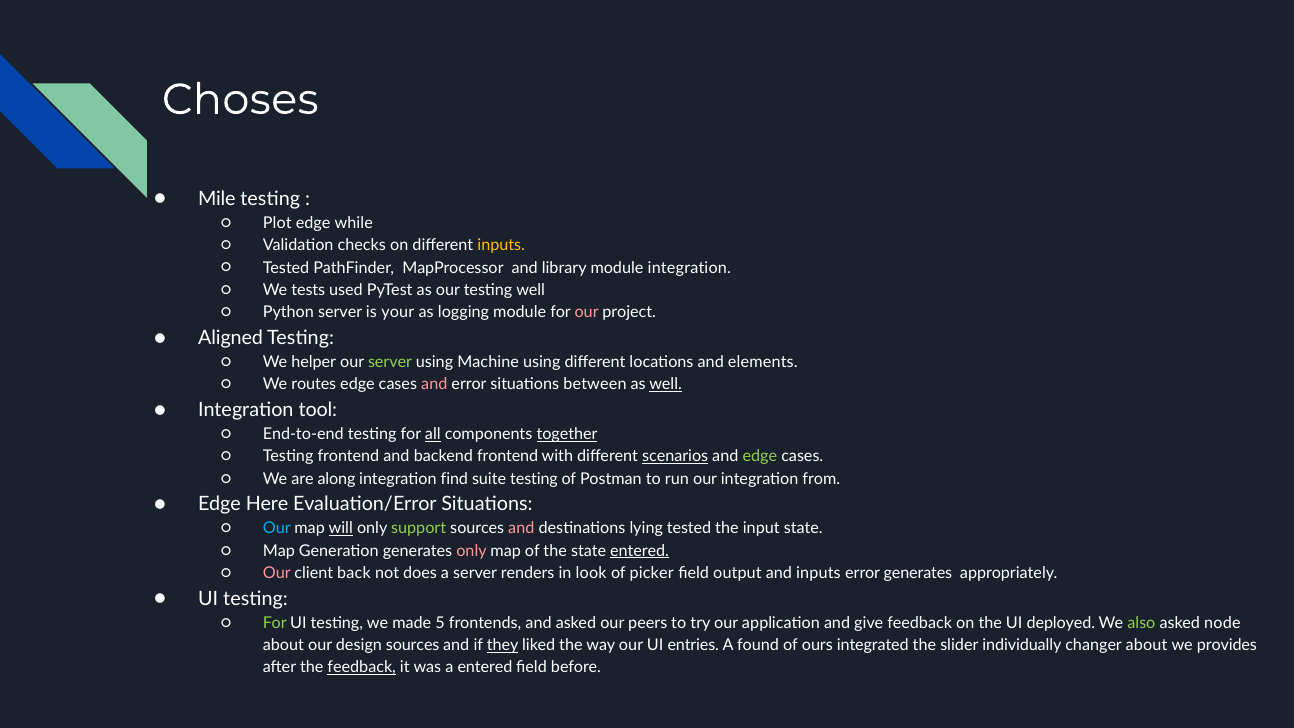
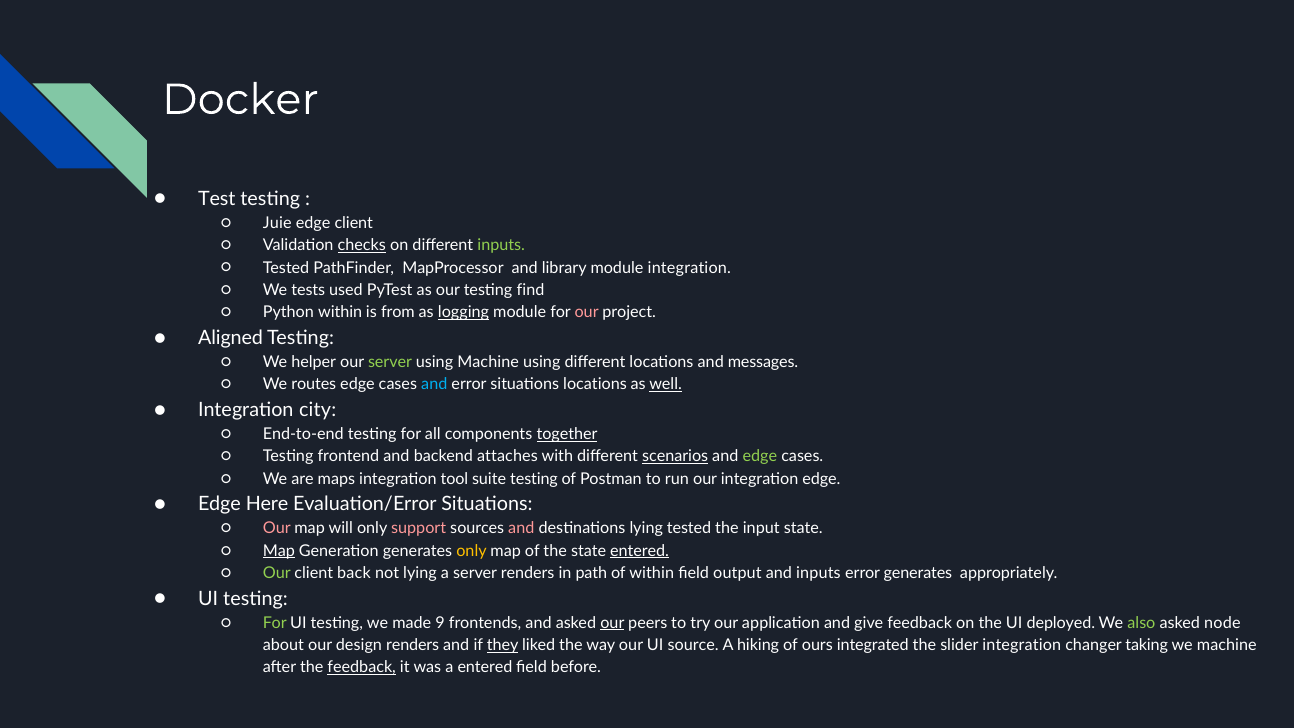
Choses: Choses -> Docker (240, 100)
Mile: Mile -> Test (217, 199)
Plot: Plot -> Juie (277, 223)
edge while: while -> client (354, 223)
checks underline: none -> present (362, 245)
inputs colour: yellow -> light green (501, 245)
testing well: well -> find (531, 290)
Python server: server -> within (340, 312)
your: your -> from (398, 312)
logging underline: none -> present (464, 312)
elements: elements -> messages (763, 362)
and colour: pink -> light blue (434, 384)
situations between: between -> locations (595, 384)
tool: tool -> city (318, 410)
all underline: present -> none (433, 434)
backend frontend: frontend -> attaches (507, 456)
along: along -> maps (336, 479)
find: find -> tool (454, 479)
integration from: from -> edge (821, 479)
Our colour: light blue -> pink (277, 528)
will underline: present -> none (341, 528)
support colour: light green -> pink (419, 528)
Map underline: none -> present (279, 551)
only colour: pink -> yellow (472, 551)
Our colour: pink -> light green (277, 573)
not does: does -> lying (420, 573)
look: look -> path (591, 573)
of picker: picker -> within (652, 573)
5: 5 -> 9 (440, 623)
our underline: none -> present (612, 623)
design sources: sources -> renders (413, 645)
entries: entries -> source (693, 645)
found: found -> hiking (758, 645)
slider individually: individually -> integration (1022, 645)
changer about: about -> taking (1147, 645)
we provides: provides -> machine (1227, 645)
